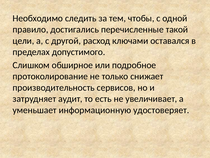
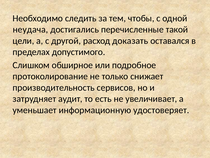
правило: правило -> неудача (30, 29)
ключами: ключами -> доказать (130, 41)
